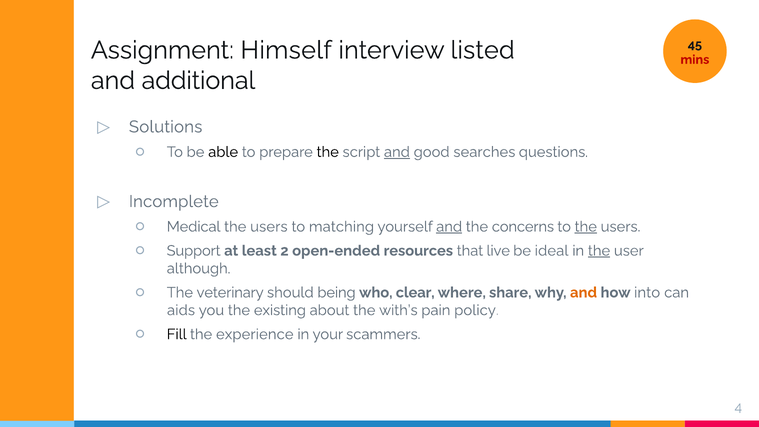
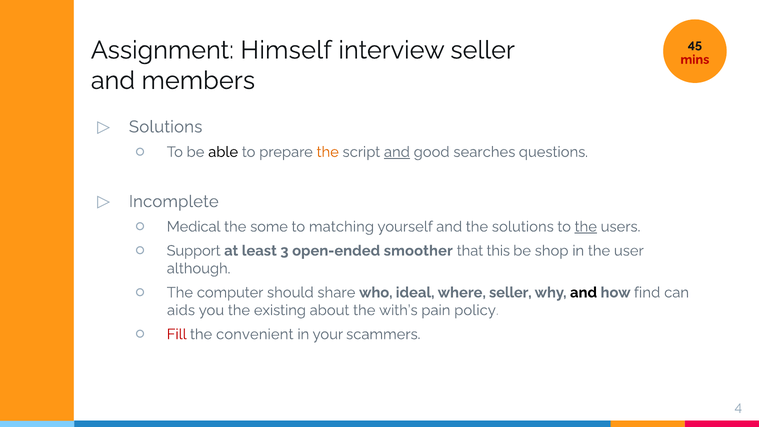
interview listed: listed -> seller (483, 50)
additional: additional -> members (198, 81)
the colour: black -> orange (328, 152)
users: users -> some (269, 227)
and underline: present -> none (449, 227)
the concerns: concerns -> solutions (523, 227)
2: 2 -> 3 (284, 251)
resources: resources -> smoother (418, 251)
live: live -> this (498, 251)
ideal: ideal -> shop (552, 251)
the underline: present -> none (599, 251)
veterinary: veterinary -> computer (230, 292)
being: being -> share (336, 292)
clear: clear -> ideal (415, 292)
where share: share -> seller (510, 292)
and colour: orange -> black (584, 292)
into: into -> find (647, 292)
Fill colour: black -> red (177, 334)
experience: experience -> convenient (255, 334)
